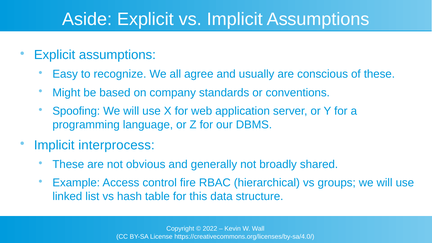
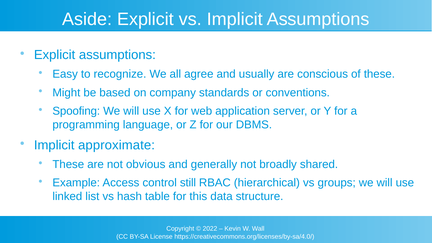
interprocess: interprocess -> approximate (117, 145)
fire: fire -> still (188, 183)
